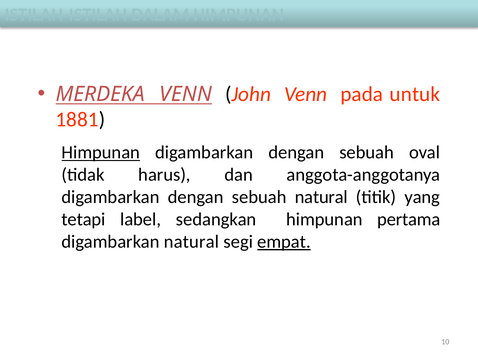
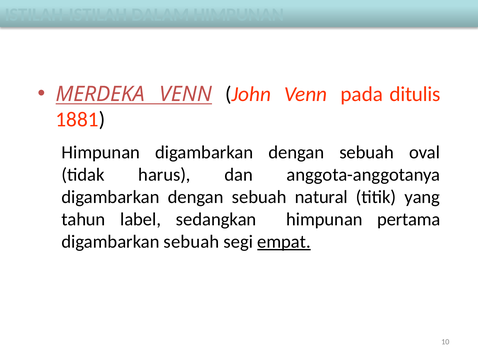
untuk: untuk -> ditulis (415, 94)
Himpunan underline: present -> none (101, 153)
tetapi: tetapi -> tahun (83, 220)
digambarkan natural: natural -> sebuah (191, 242)
